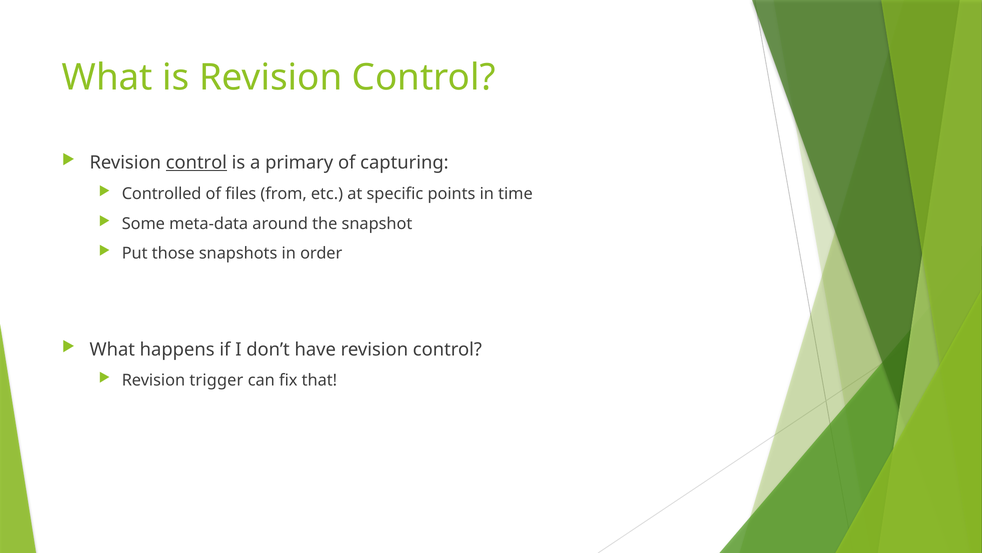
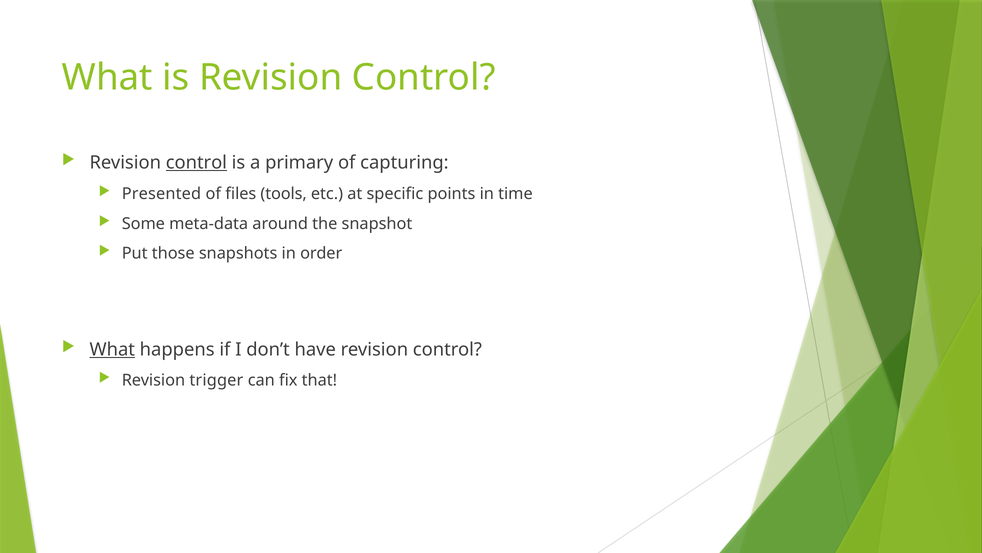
Controlled: Controlled -> Presented (161, 193)
from: from -> tools (284, 193)
What underline: none -> present (112, 349)
